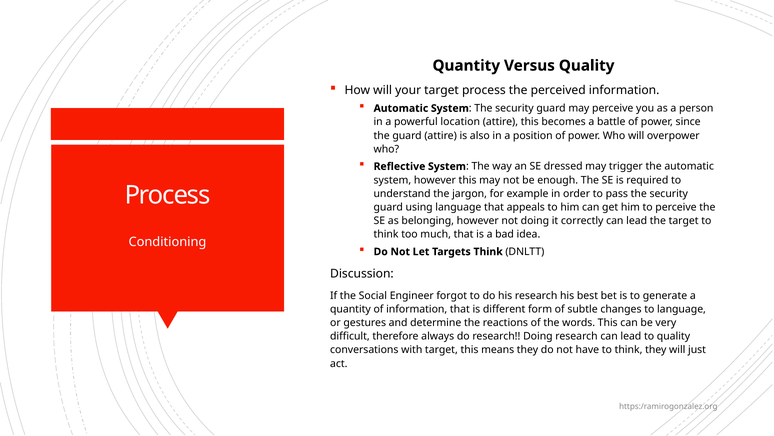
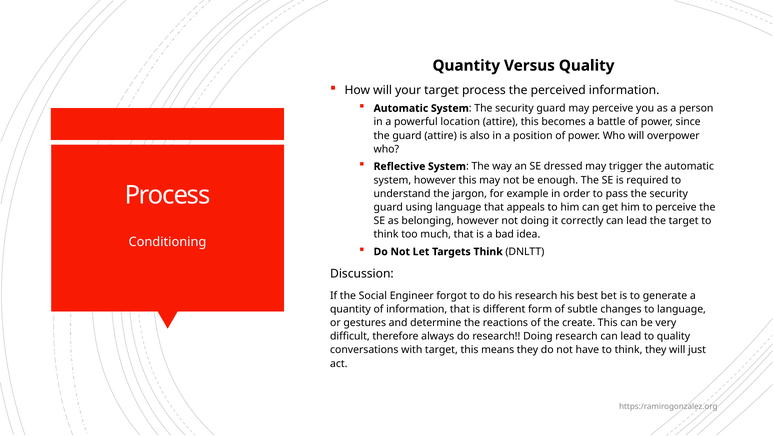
words: words -> create (579, 322)
